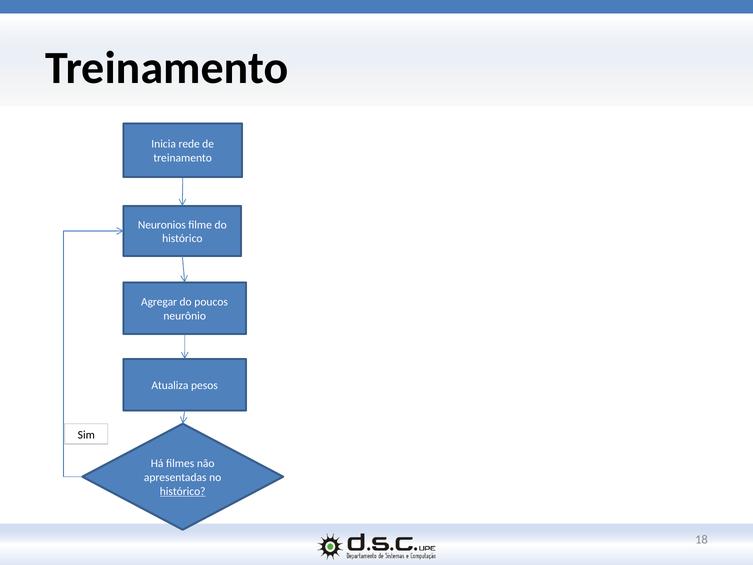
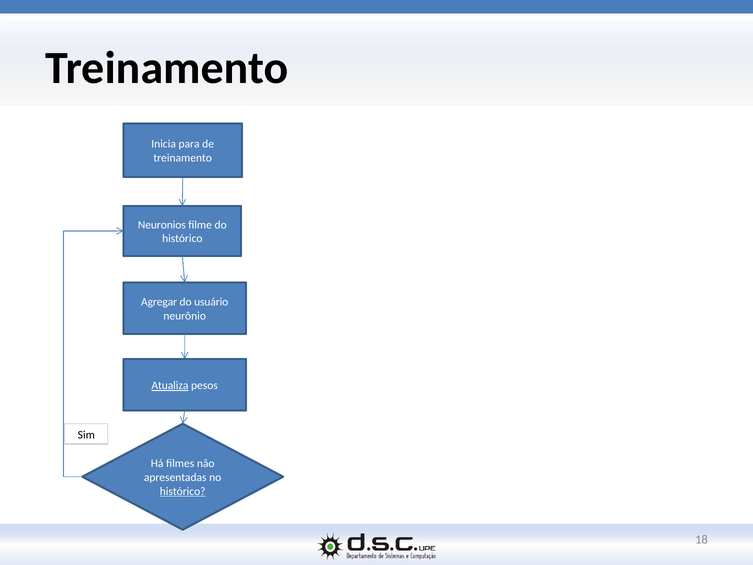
rede: rede -> para (189, 144)
poucos: poucos -> usuário (211, 302)
Atualiza underline: none -> present (170, 385)
